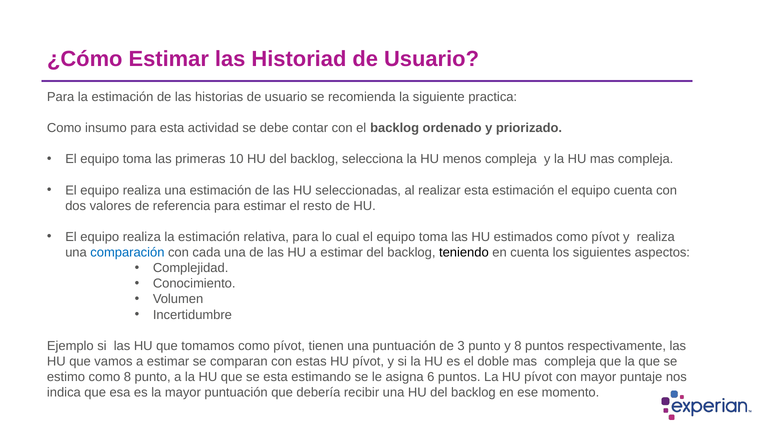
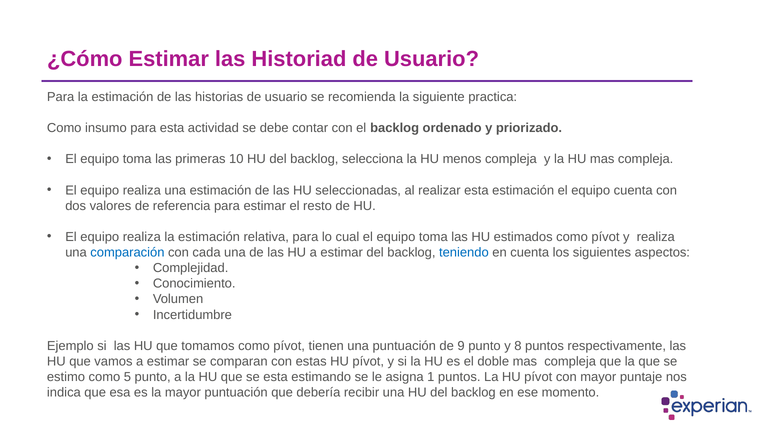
teniendo colour: black -> blue (464, 253)
3: 3 -> 9 (461, 346)
como 8: 8 -> 5 (127, 377)
6: 6 -> 1 (431, 377)
